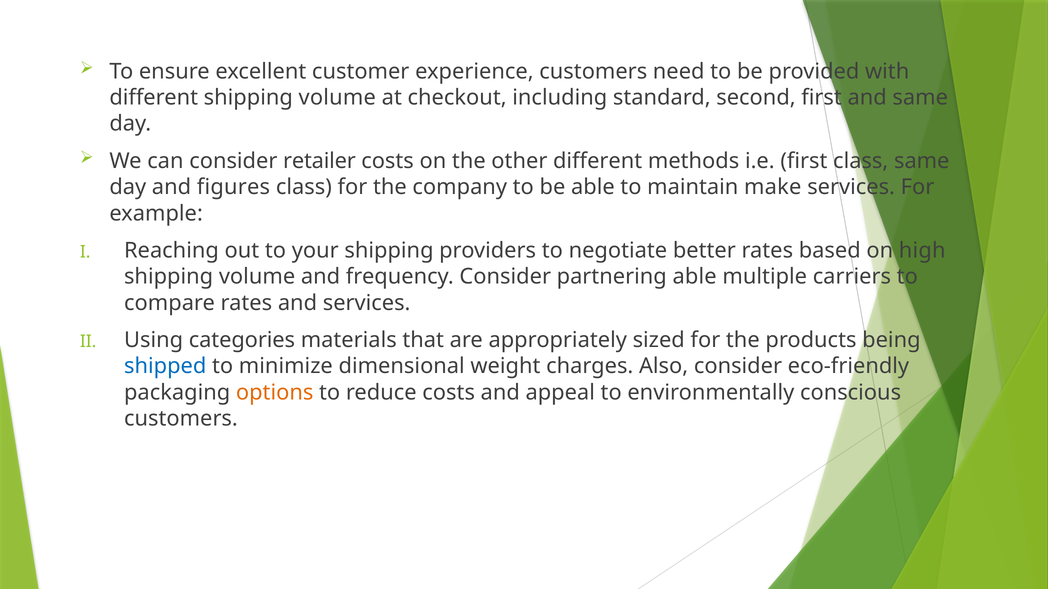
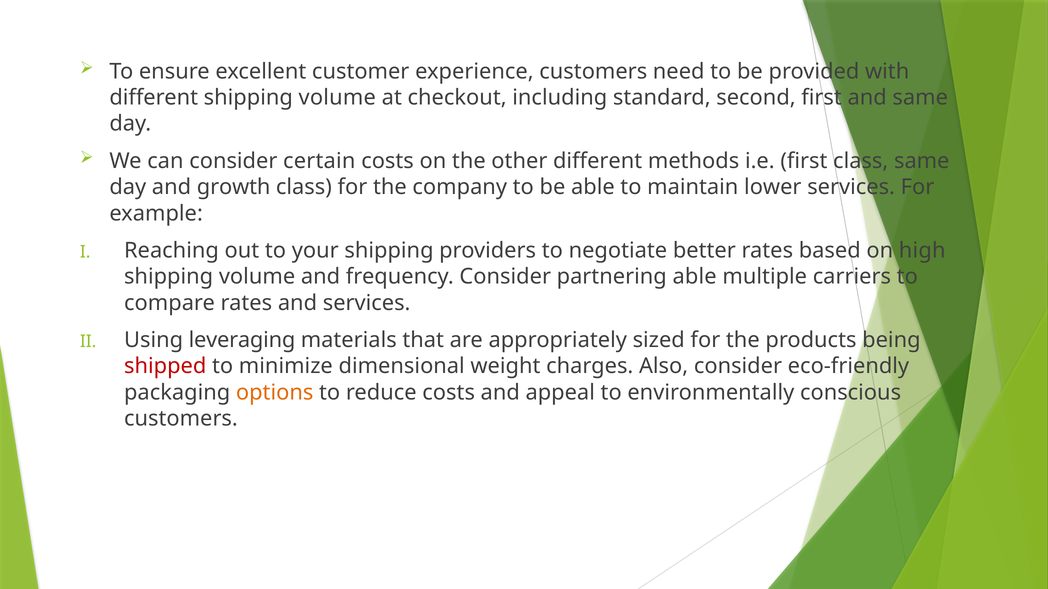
retailer: retailer -> certain (319, 161)
figures: figures -> growth (234, 187)
make: make -> lower (773, 187)
categories: categories -> leveraging (242, 340)
shipped colour: blue -> red (165, 367)
